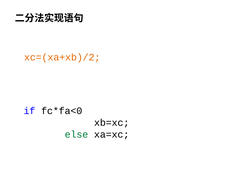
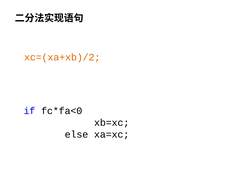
else colour: green -> black (76, 134)
